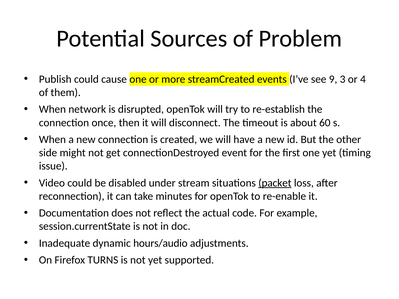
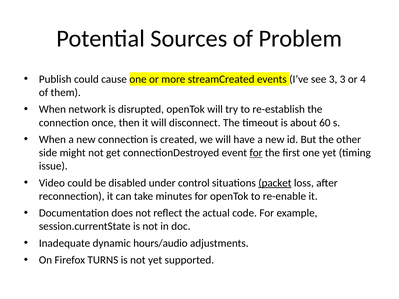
see 9: 9 -> 3 (333, 79)
for underline: none -> present (256, 153)
stream: stream -> control (194, 183)
